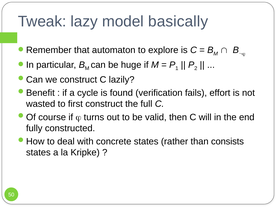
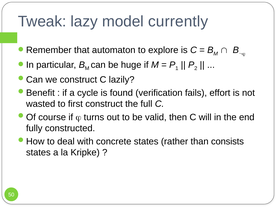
basically: basically -> currently (178, 21)
